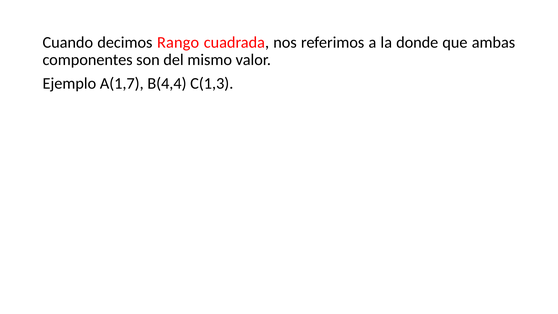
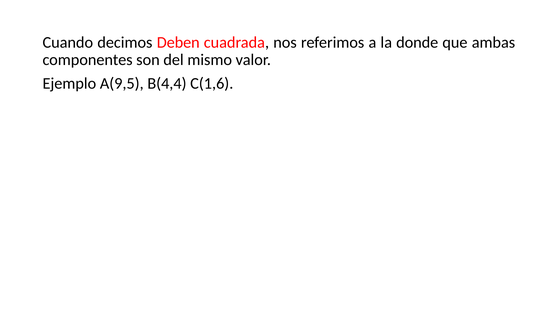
Rango: Rango -> Deben (178, 42)
A(1,7: A(1,7 -> A(9,5 (122, 83)
C(1,3: C(1,3 -> C(1,6 (212, 83)
